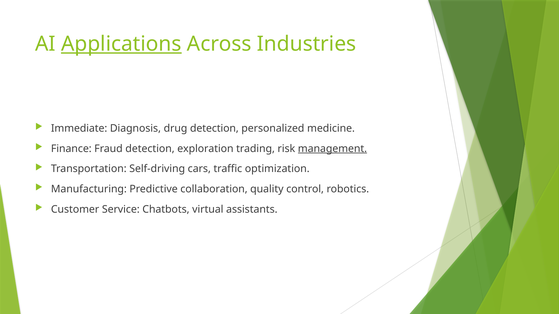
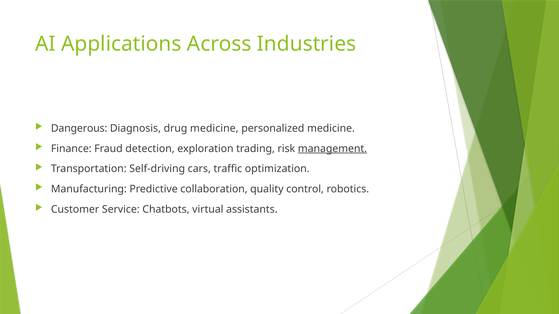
Applications underline: present -> none (121, 44)
Immediate: Immediate -> Dangerous (79, 128)
drug detection: detection -> medicine (214, 128)
